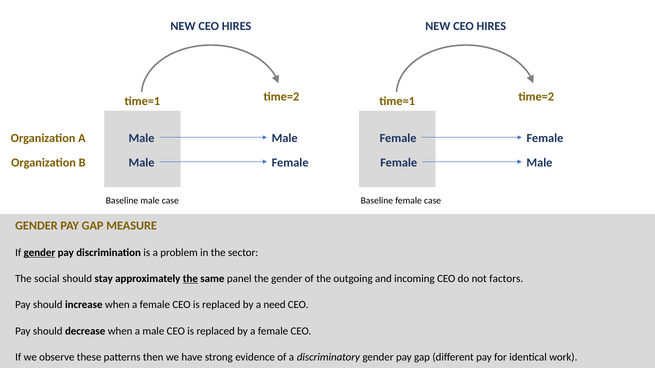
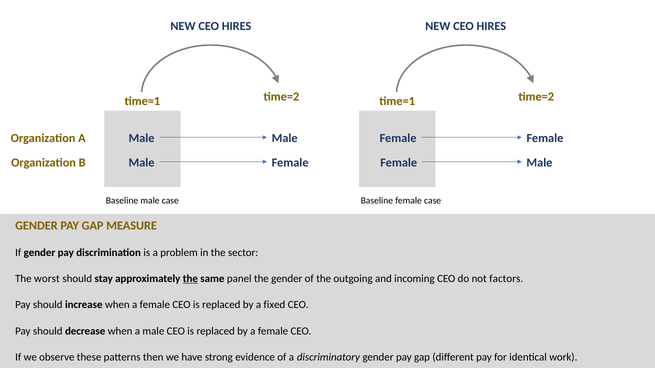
gender underline: present -> none (39, 253)
social: social -> worst (47, 279)
need: need -> fixed (274, 305)
